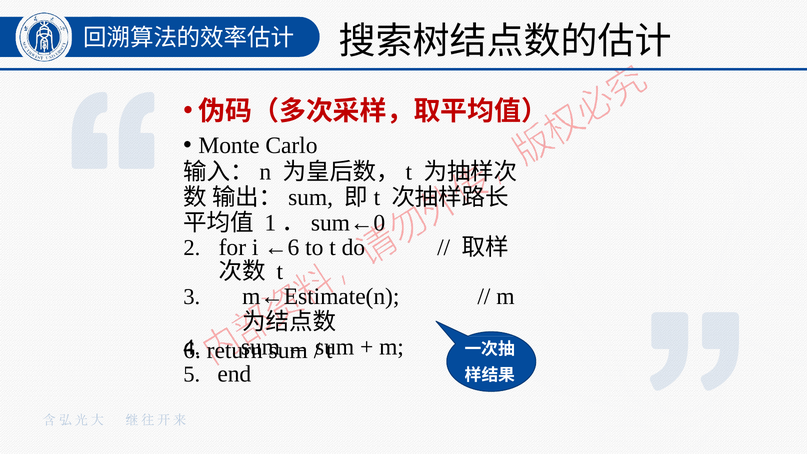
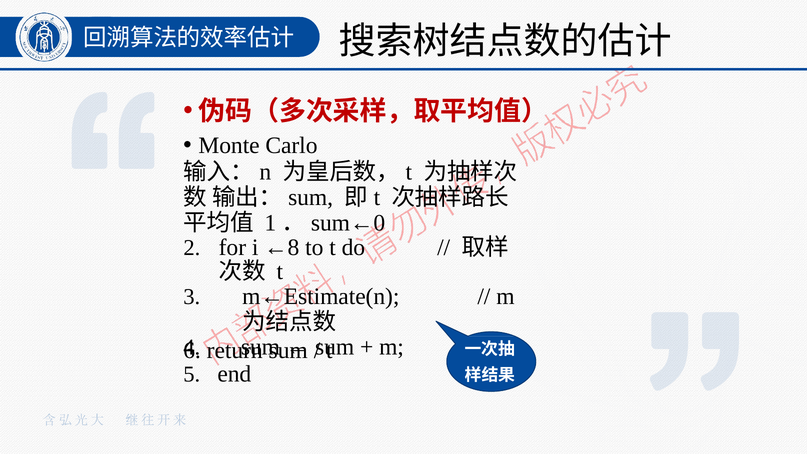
←6: ←6 -> ←8 (282, 247)
